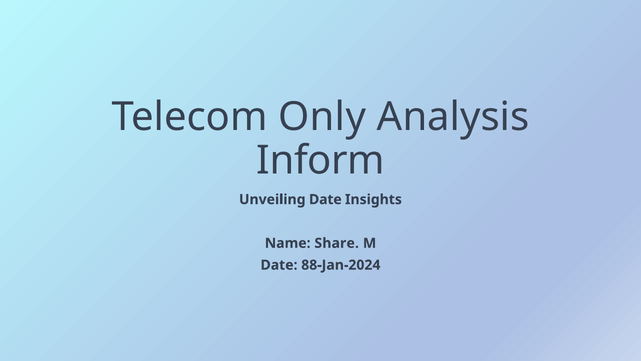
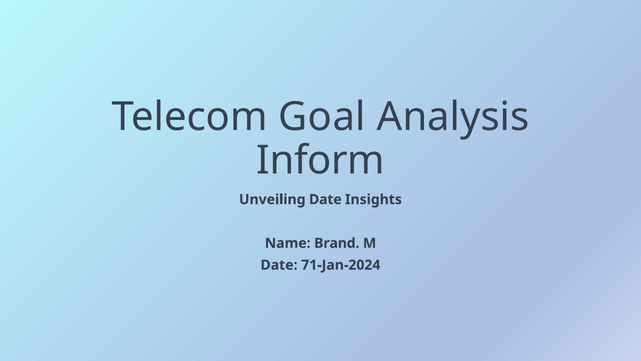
Only: Only -> Goal (322, 117)
Share: Share -> Brand (337, 243)
88-Jan-2024: 88-Jan-2024 -> 71-Jan-2024 (341, 265)
